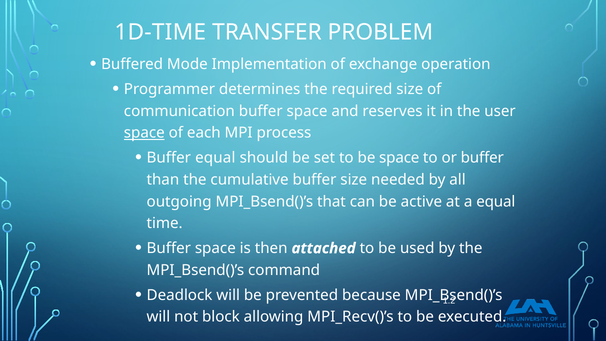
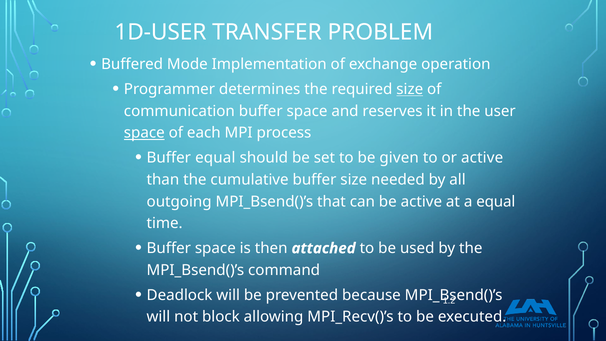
1D-TIME: 1D-TIME -> 1D-USER (160, 32)
size underline: none -> present (410, 89)
be space: space -> given (399, 158)
or buffer: buffer -> active (482, 158)
